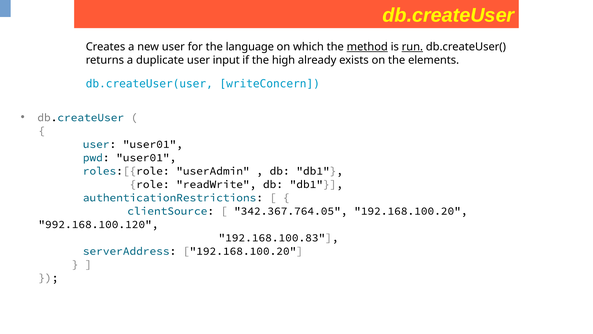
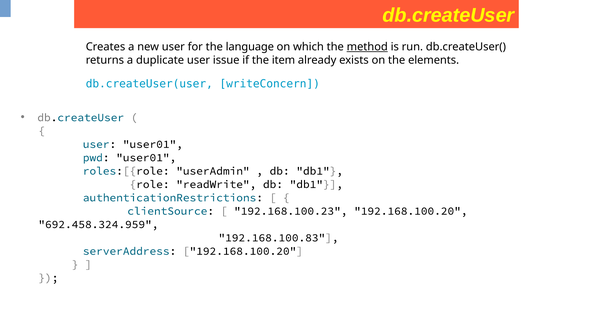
run underline: present -> none (412, 47)
input: input -> issue (226, 60)
high: high -> item (284, 60)
342.367.764.05: 342.367.764.05 -> 192.168.100.23 (291, 211)
992.168.100.120: 992.168.100.120 -> 692.458.324.959 (98, 224)
